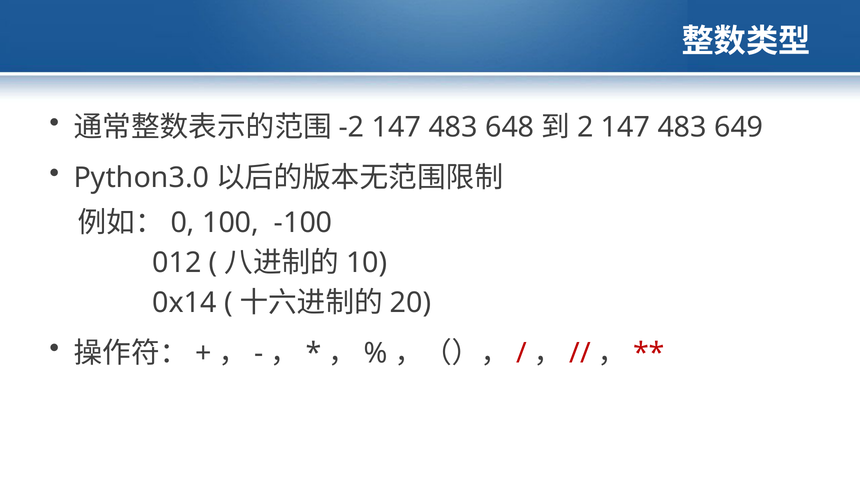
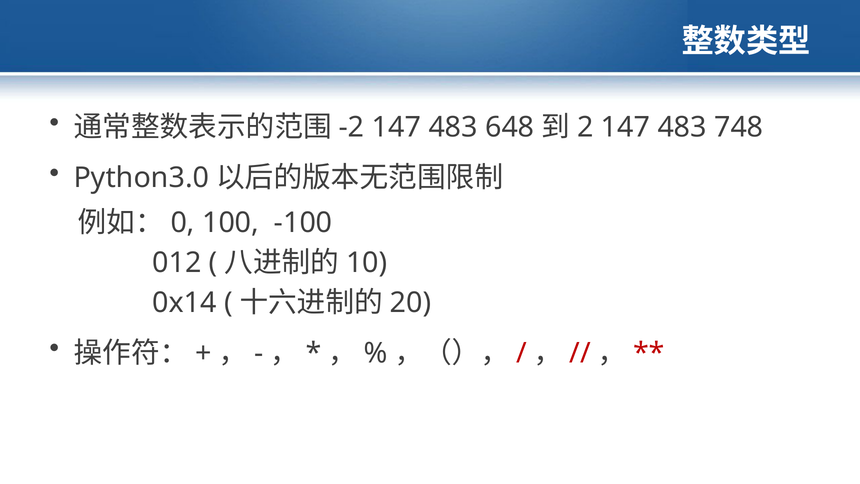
649: 649 -> 748 (739, 127)
